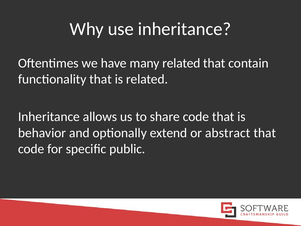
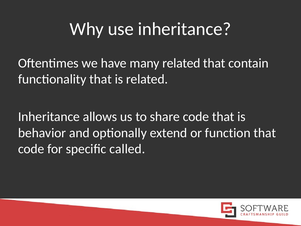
abstract: abstract -> function (228, 133)
public: public -> called (127, 149)
